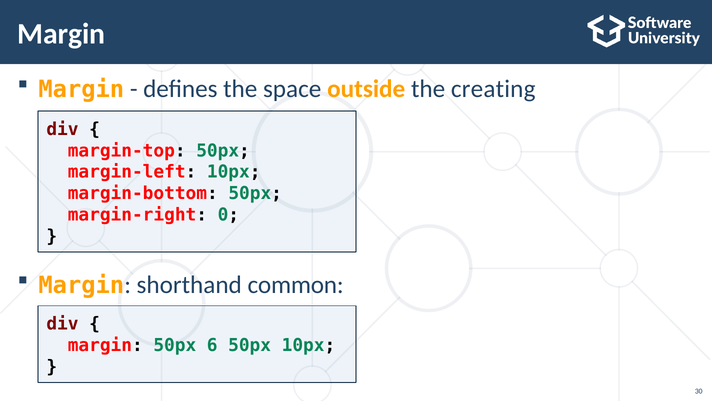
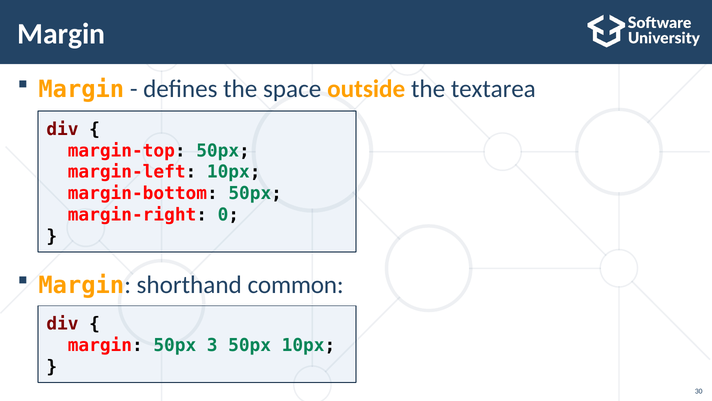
creating: creating -> textarea (493, 89)
6: 6 -> 3 (212, 345)
